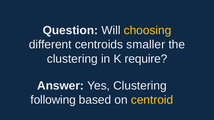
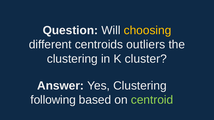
smaller: smaller -> outliers (146, 45)
require: require -> cluster (146, 59)
centroid colour: yellow -> light green (152, 100)
